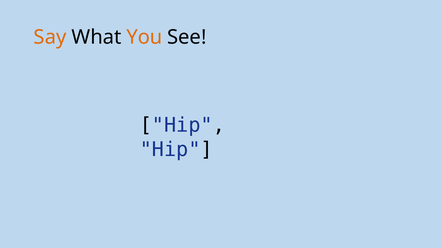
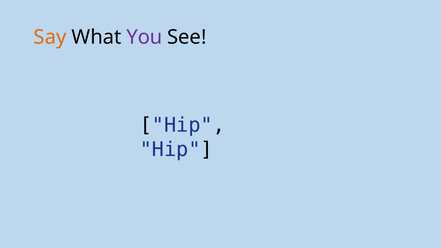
You colour: orange -> purple (144, 37)
